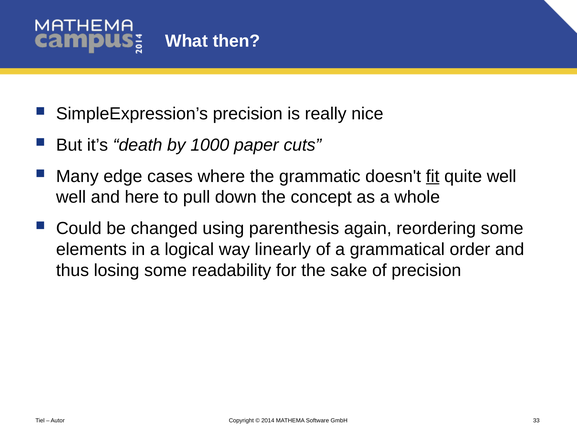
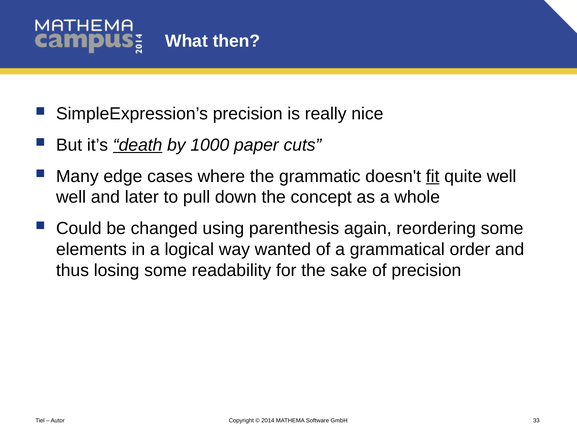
death underline: none -> present (138, 145)
here: here -> later (142, 197)
linearly: linearly -> wanted (283, 249)
